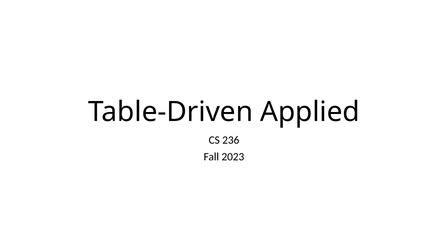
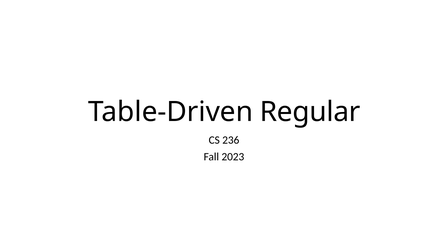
Applied: Applied -> Regular (310, 112)
